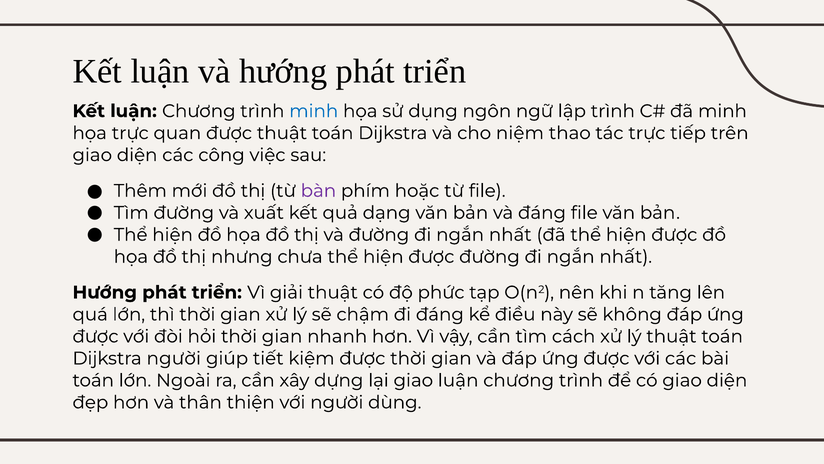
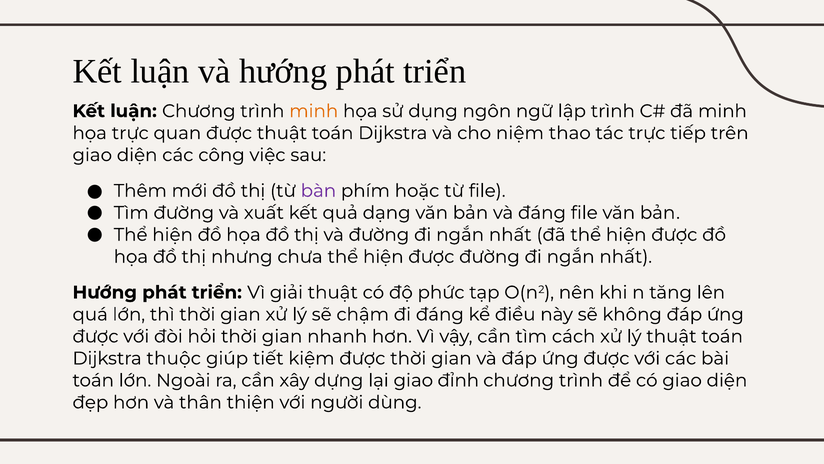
minh colour: blue -> orange (314, 111)
Dijkstra người: người -> thuộc (174, 358)
giao luận: luận -> đỉnh (458, 380)
